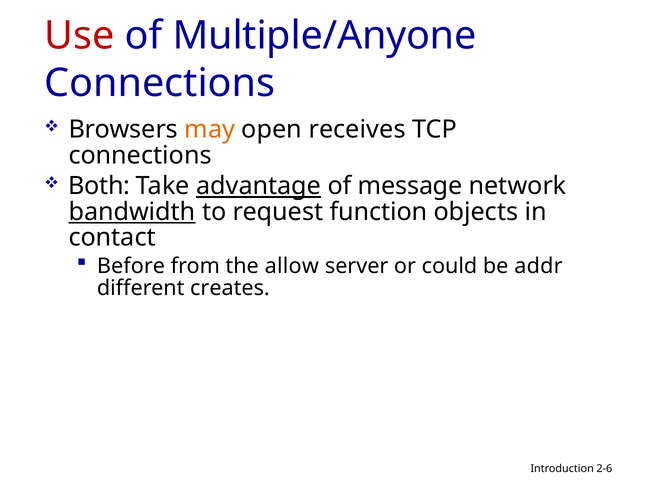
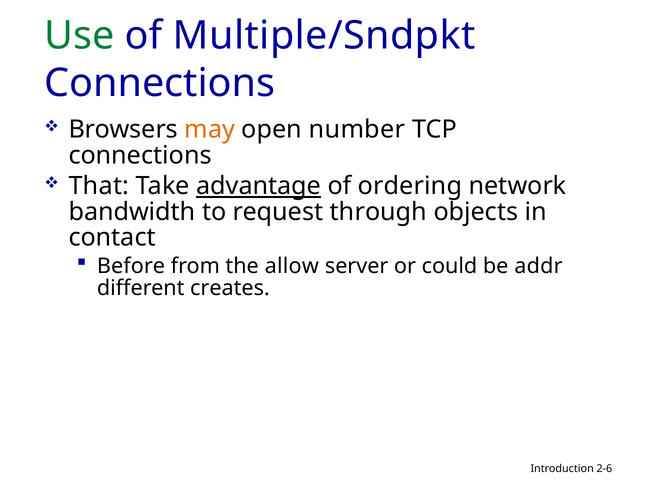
Use colour: red -> green (79, 36)
Multiple/Anyone: Multiple/Anyone -> Multiple/Sndpkt (324, 36)
receives: receives -> number (357, 130)
Both: Both -> That (99, 186)
message: message -> ordering (410, 186)
bandwidth underline: present -> none (132, 212)
function: function -> through (378, 212)
